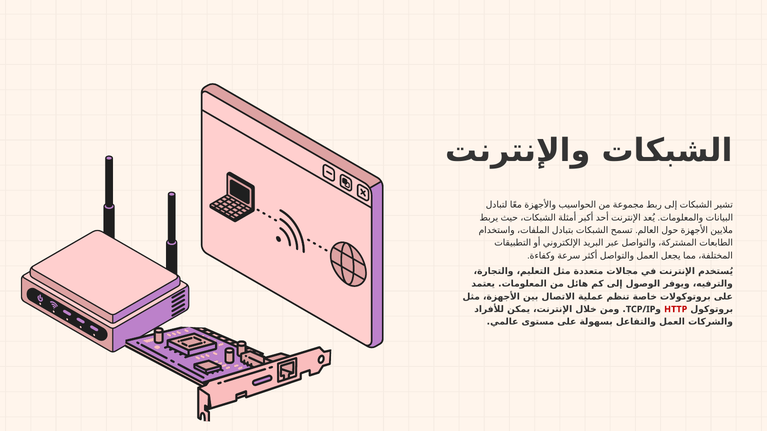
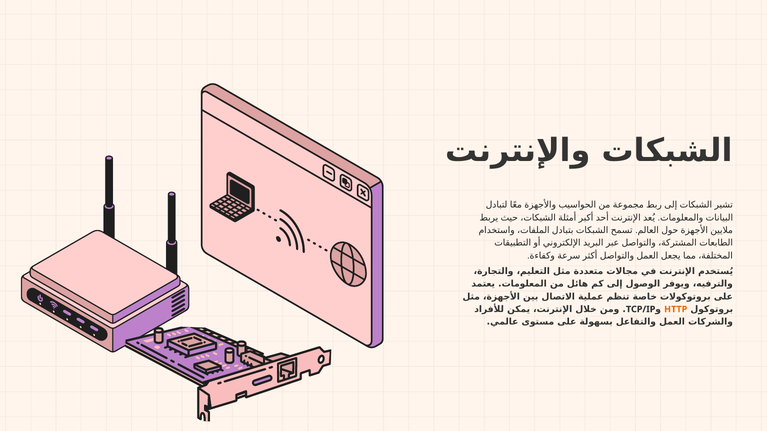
HTTP colour: red -> orange (676, 310)
